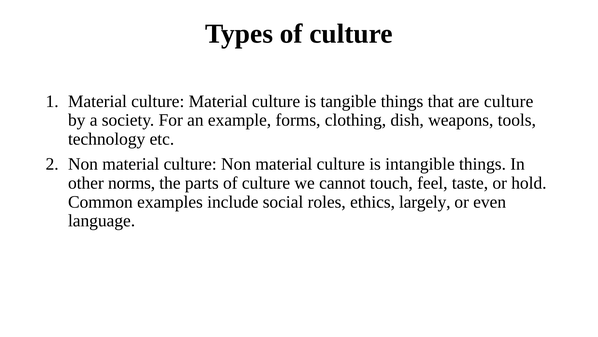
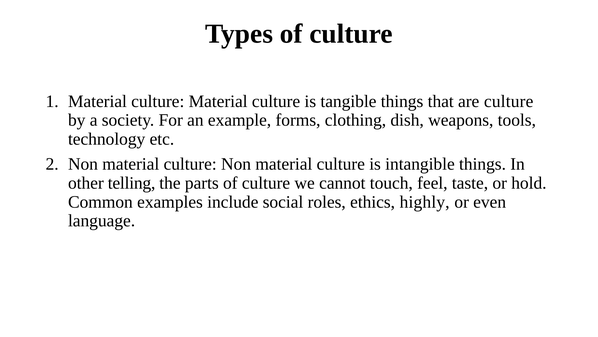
norms: norms -> telling (132, 183)
largely: largely -> highly (425, 202)
